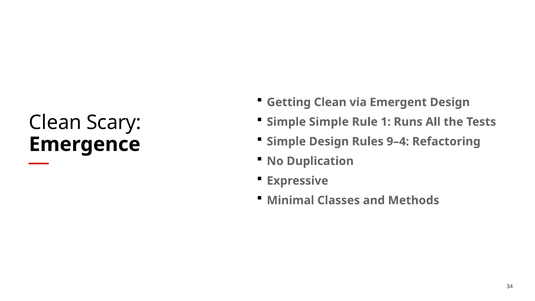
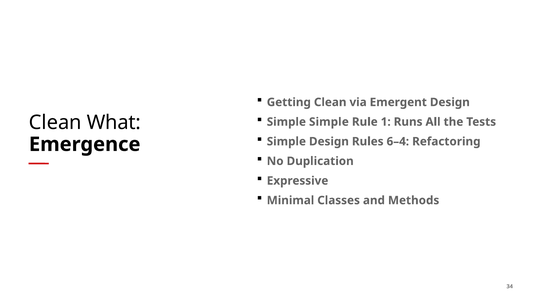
Scary: Scary -> What (114, 123)
9–4: 9–4 -> 6–4 (398, 142)
